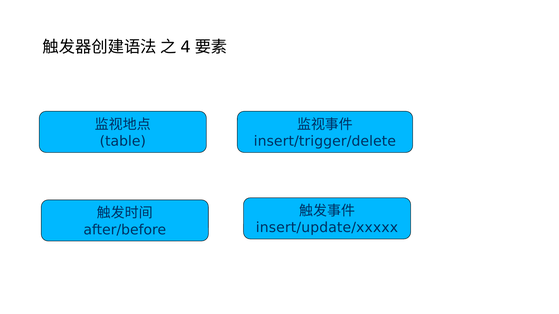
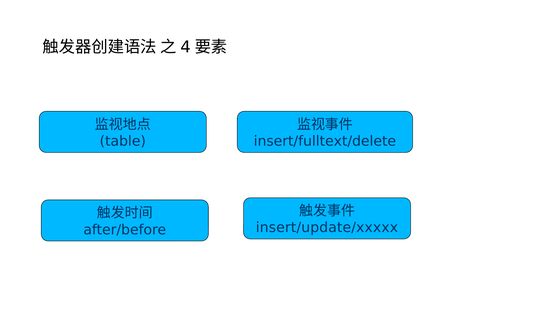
insert/trigger/delete: insert/trigger/delete -> insert/fulltext/delete (325, 141)
